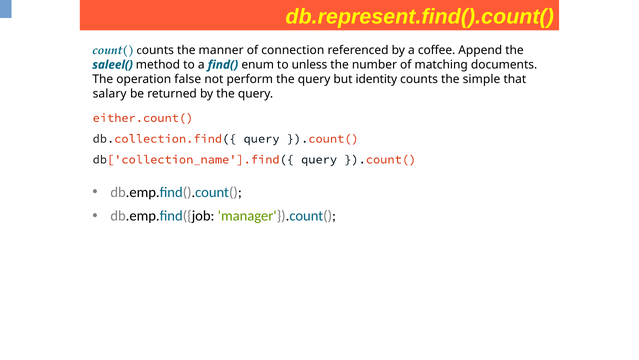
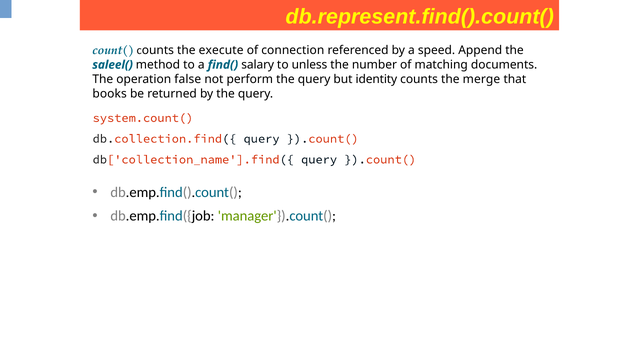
manner: manner -> execute (221, 50)
coffee: coffee -> speed (437, 50)
enum: enum -> salary (258, 65)
simple: simple -> merge (481, 79)
salary: salary -> books (110, 93)
either.count(: either.count( -> system.count( (143, 118)
